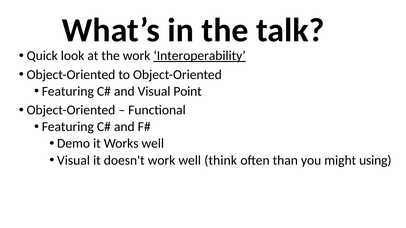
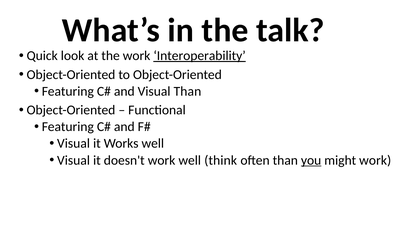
Visual Point: Point -> Than (187, 91)
Demo: Demo -> Visual (74, 144)
you underline: none -> present (311, 160)
might using: using -> work (375, 160)
